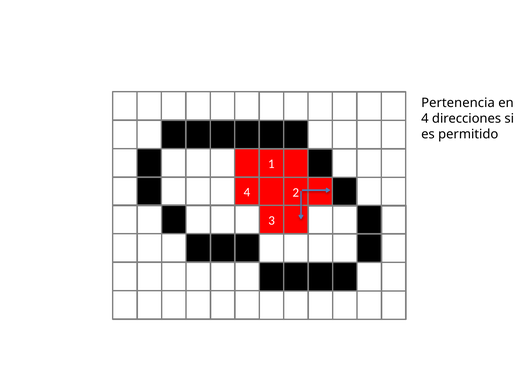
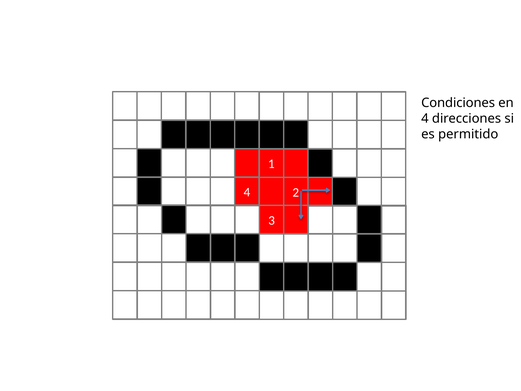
Pertenencia: Pertenencia -> Condiciones (458, 103)
